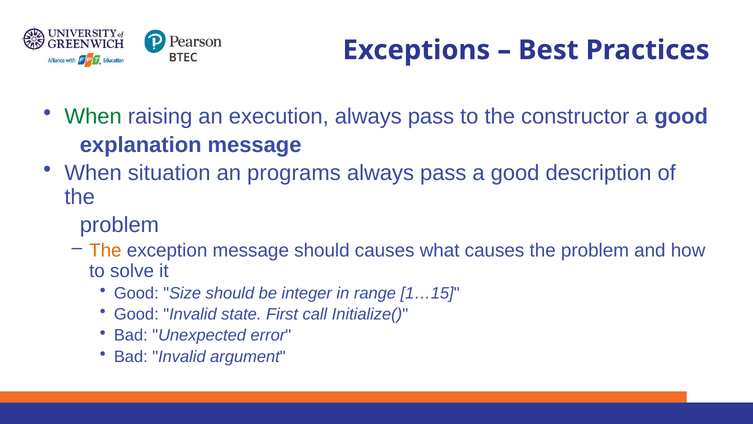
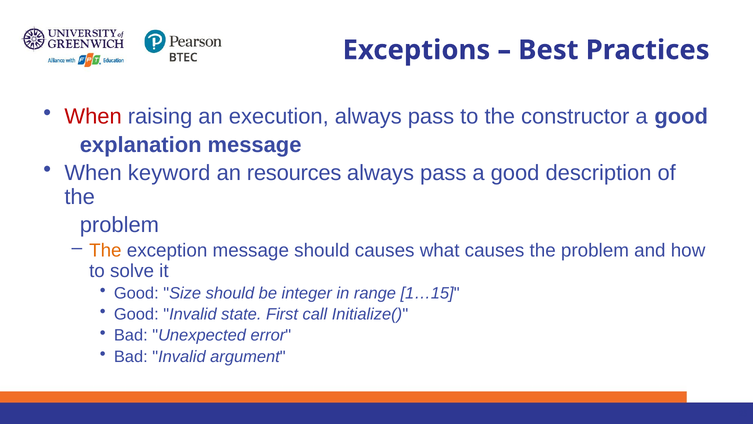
When colour: green -> red (93, 116)
situation: situation -> keyword (169, 173)
programs: programs -> resources (294, 173)
